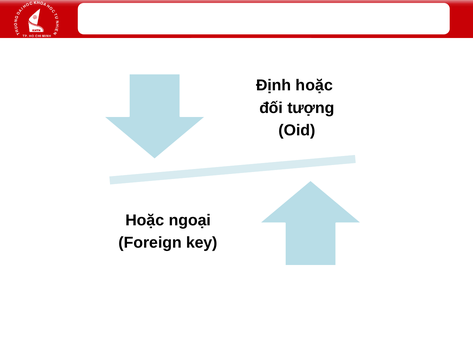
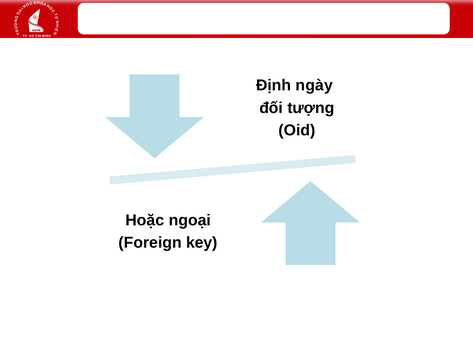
Định hoặc: hoặc -> ngày (314, 85)
